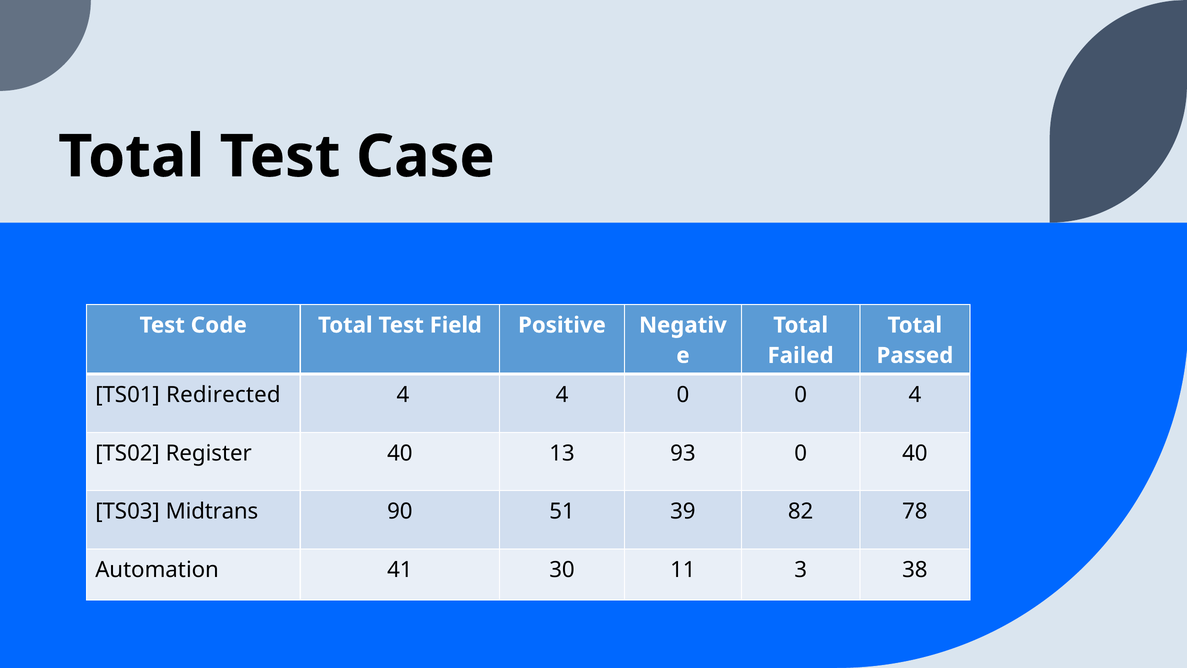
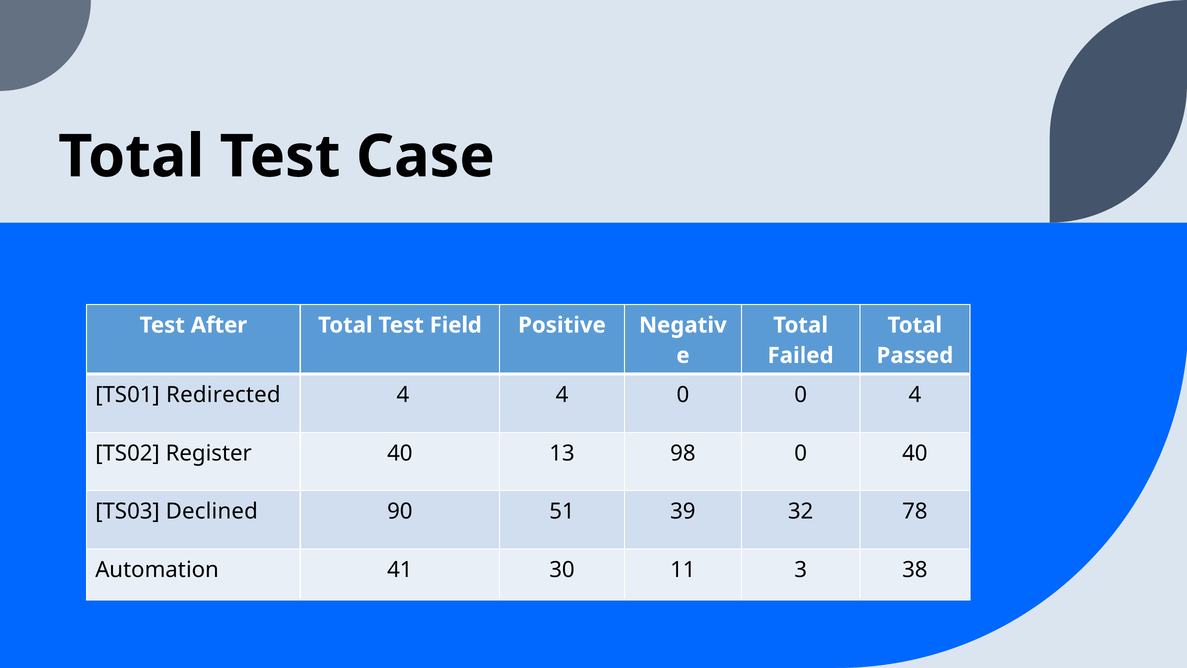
Code: Code -> After (219, 325)
93: 93 -> 98 (683, 453)
Midtrans: Midtrans -> Declined (212, 511)
82: 82 -> 32 (801, 511)
